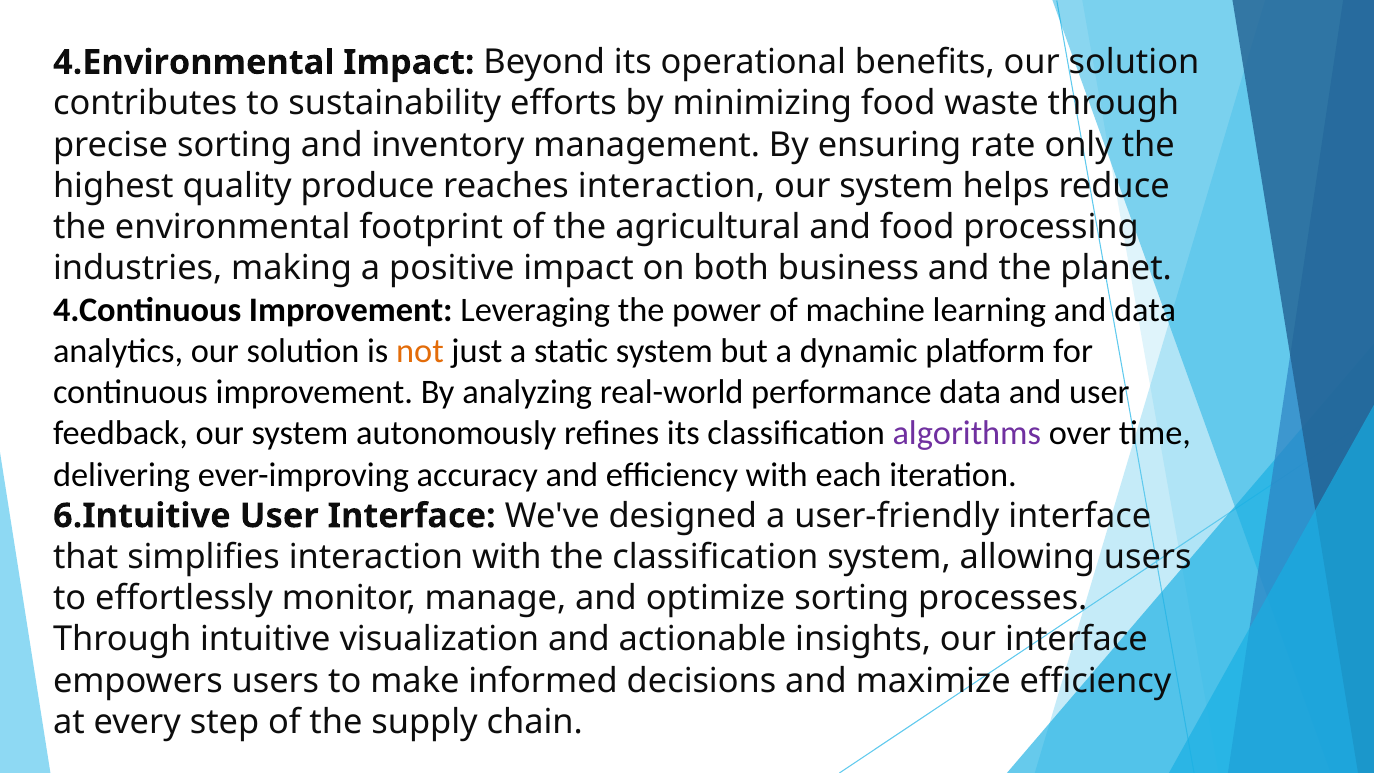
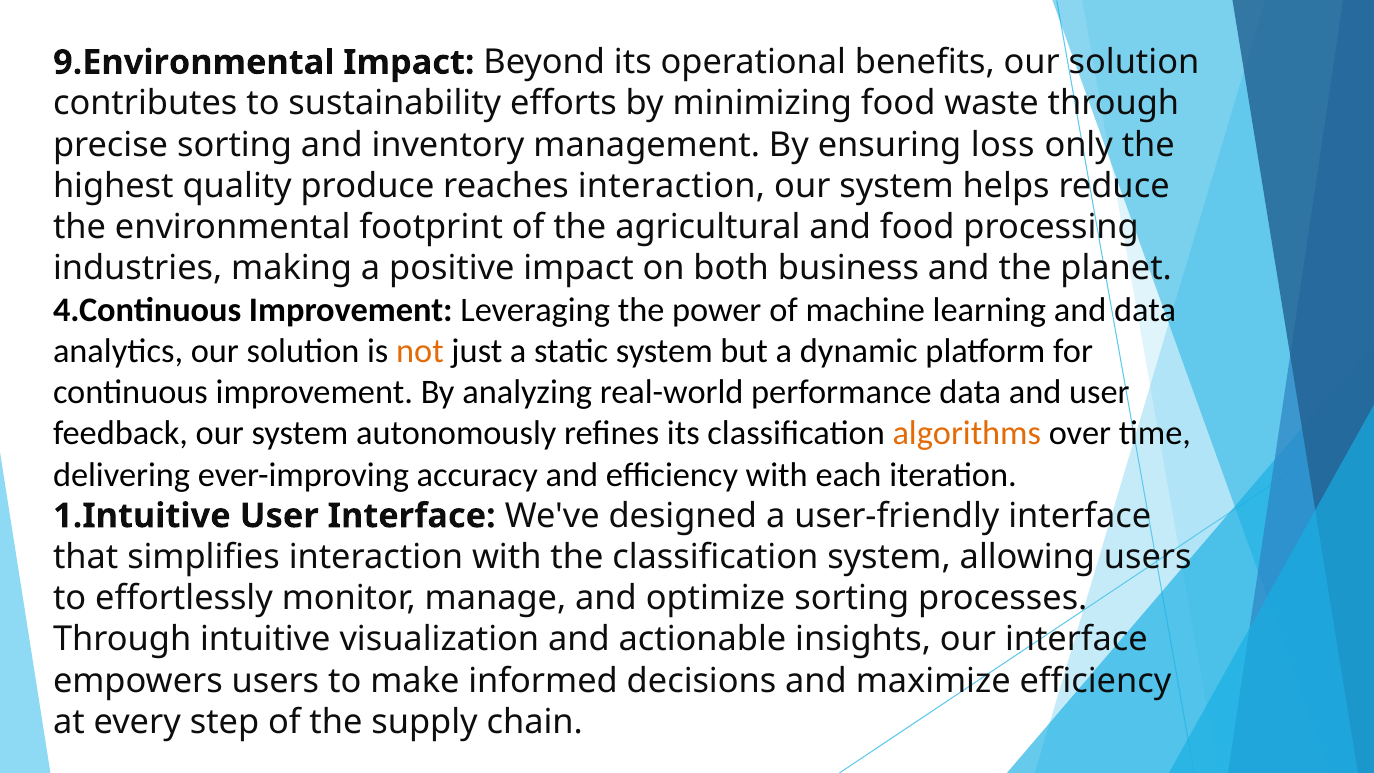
4.Environmental: 4.Environmental -> 9.Environmental (194, 62)
rate: rate -> loss (1003, 145)
algorithms colour: purple -> orange (967, 433)
6.Intuitive: 6.Intuitive -> 1.Intuitive (142, 516)
